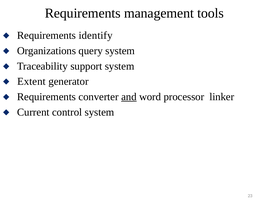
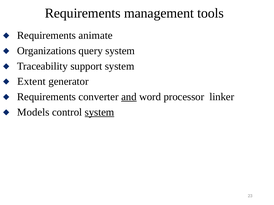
identify: identify -> animate (96, 36)
Current: Current -> Models (33, 112)
system underline: none -> present (99, 112)
